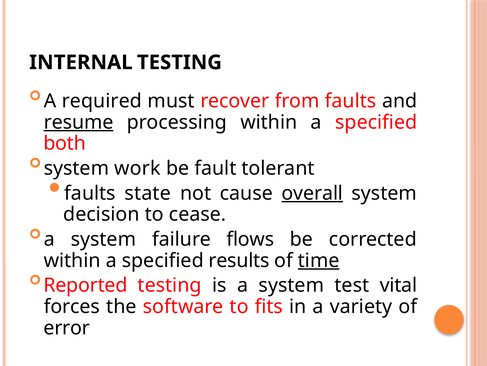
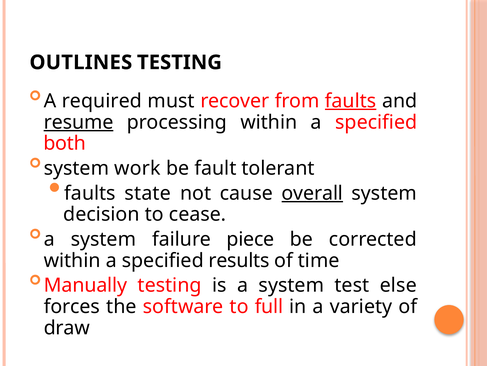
INTERNAL: INTERNAL -> OUTLINES (81, 62)
faults underline: none -> present (351, 101)
flows: flows -> piece (250, 239)
time underline: present -> none (319, 260)
Reported: Reported -> Manually (85, 285)
vital: vital -> else (398, 285)
fits: fits -> full (269, 306)
error: error -> draw (67, 327)
